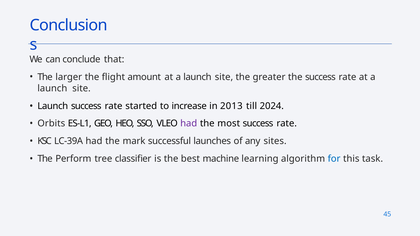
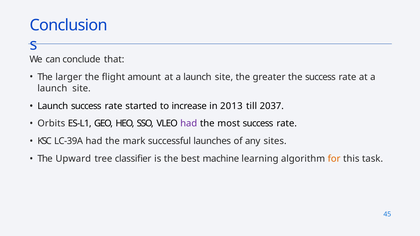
2024: 2024 -> 2037 (272, 106)
Perform: Perform -> Upward (73, 159)
for colour: blue -> orange (334, 159)
